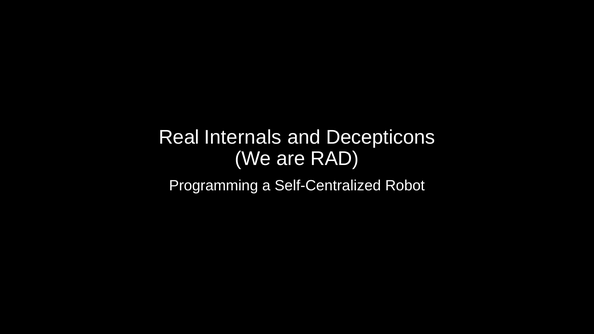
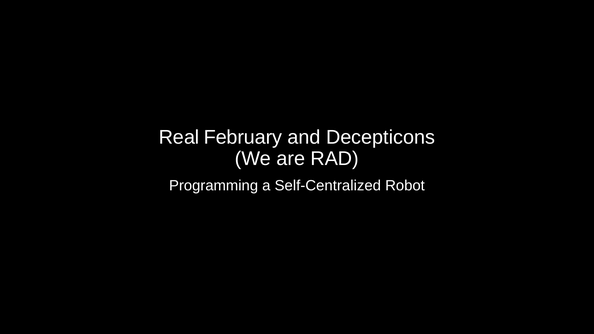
Internals: Internals -> February (243, 137)
